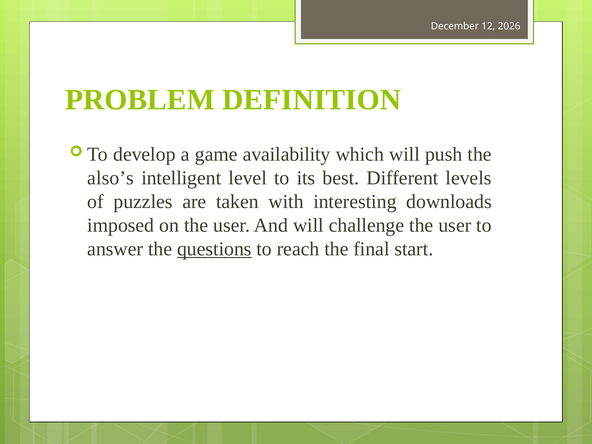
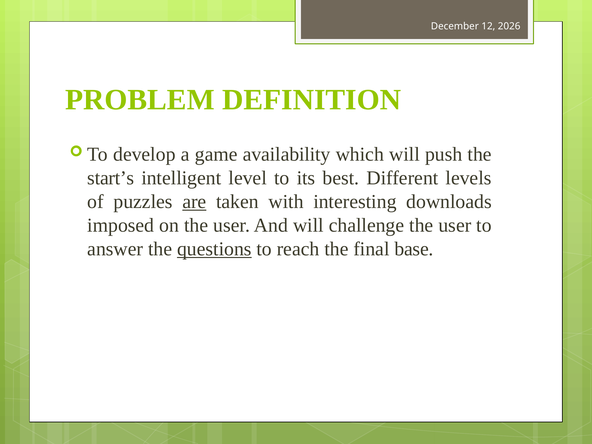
also’s: also’s -> start’s (111, 178)
are underline: none -> present (194, 202)
start: start -> base (414, 249)
